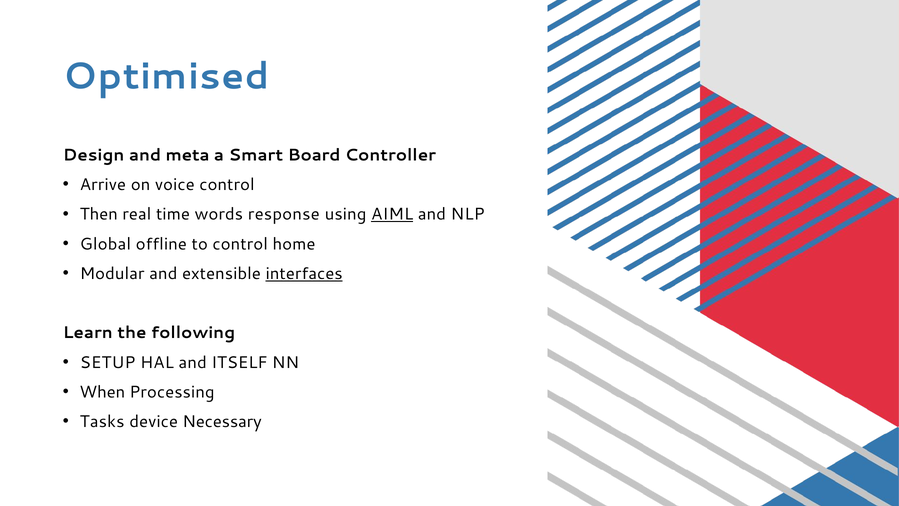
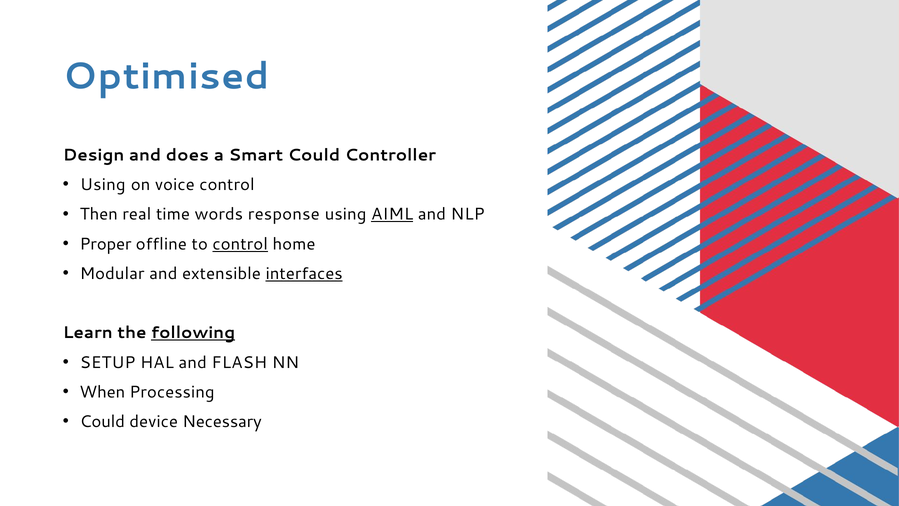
meta: meta -> does (187, 155)
Smart Board: Board -> Could (314, 155)
Arrive: Arrive -> Using (103, 185)
Global: Global -> Proper (106, 244)
control underline: none -> present (240, 244)
following underline: none -> present (193, 333)
ITSELF: ITSELF -> FLASH (239, 362)
Tasks: Tasks -> Could (102, 421)
